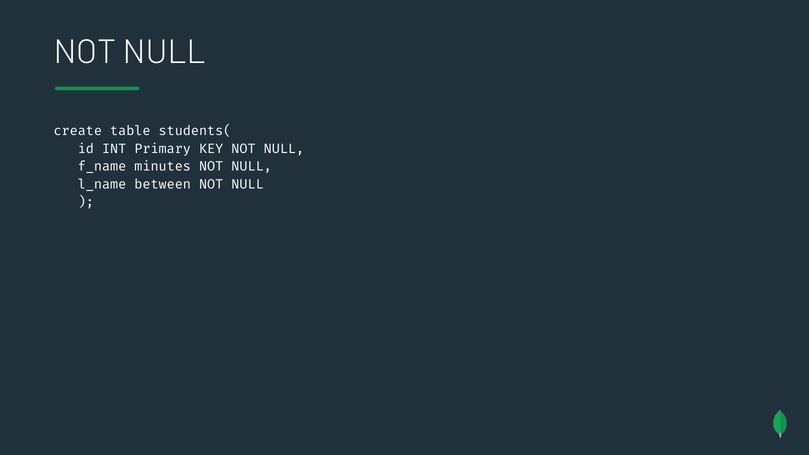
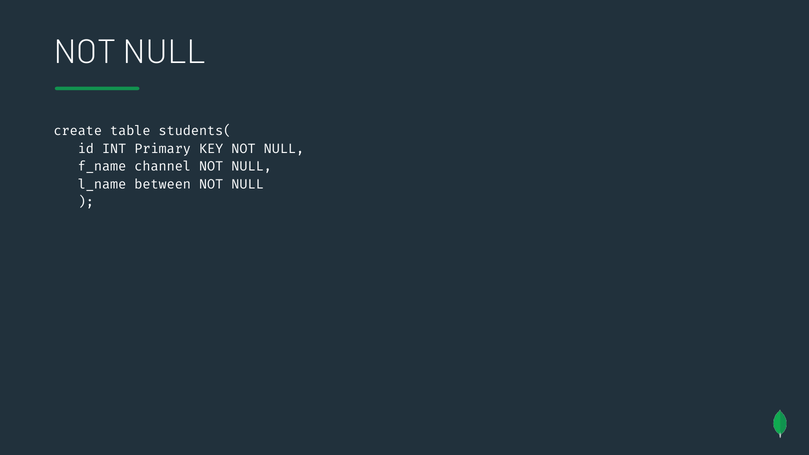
minutes: minutes -> channel (163, 166)
